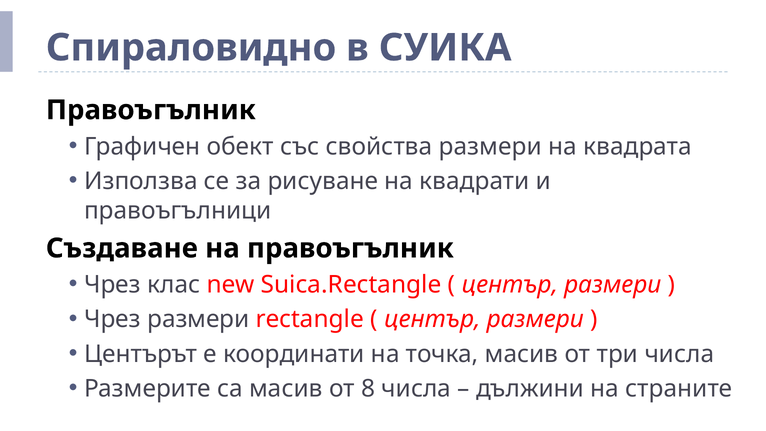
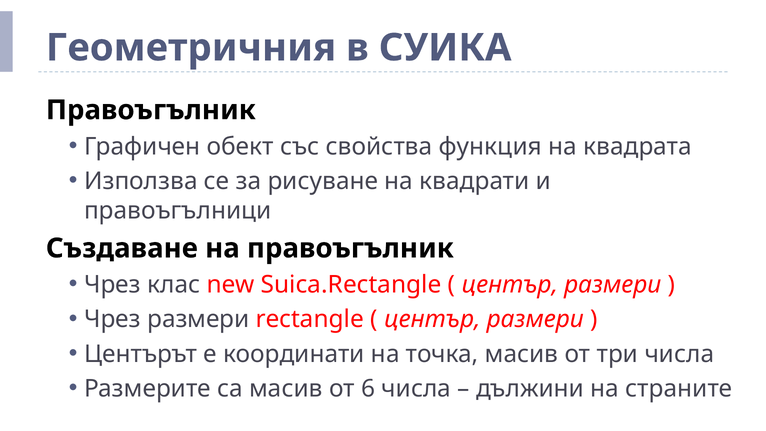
Спираловидно: Спираловидно -> Геометричния (191, 48)
свойства размери: размери -> функция (490, 146)
8: 8 -> 6 (368, 389)
